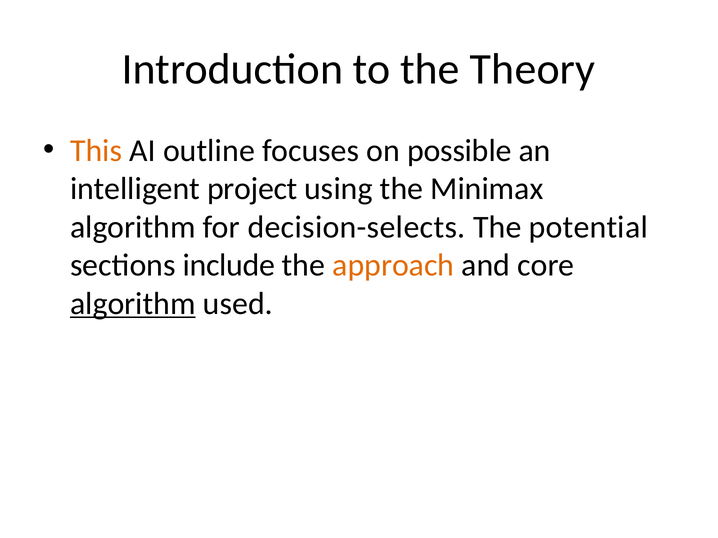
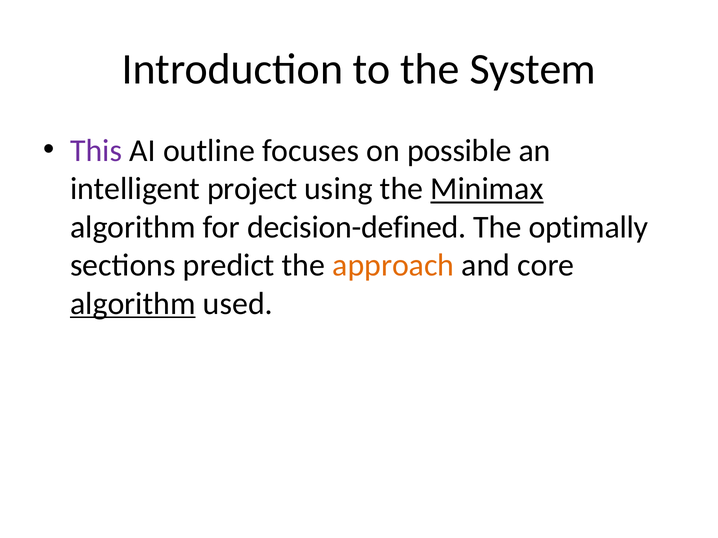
Theory: Theory -> System (533, 70)
This colour: orange -> purple (96, 151)
Minimax underline: none -> present (487, 189)
decision-selects: decision-selects -> decision-defined (357, 227)
potential: potential -> optimally (588, 227)
include: include -> predict (229, 266)
